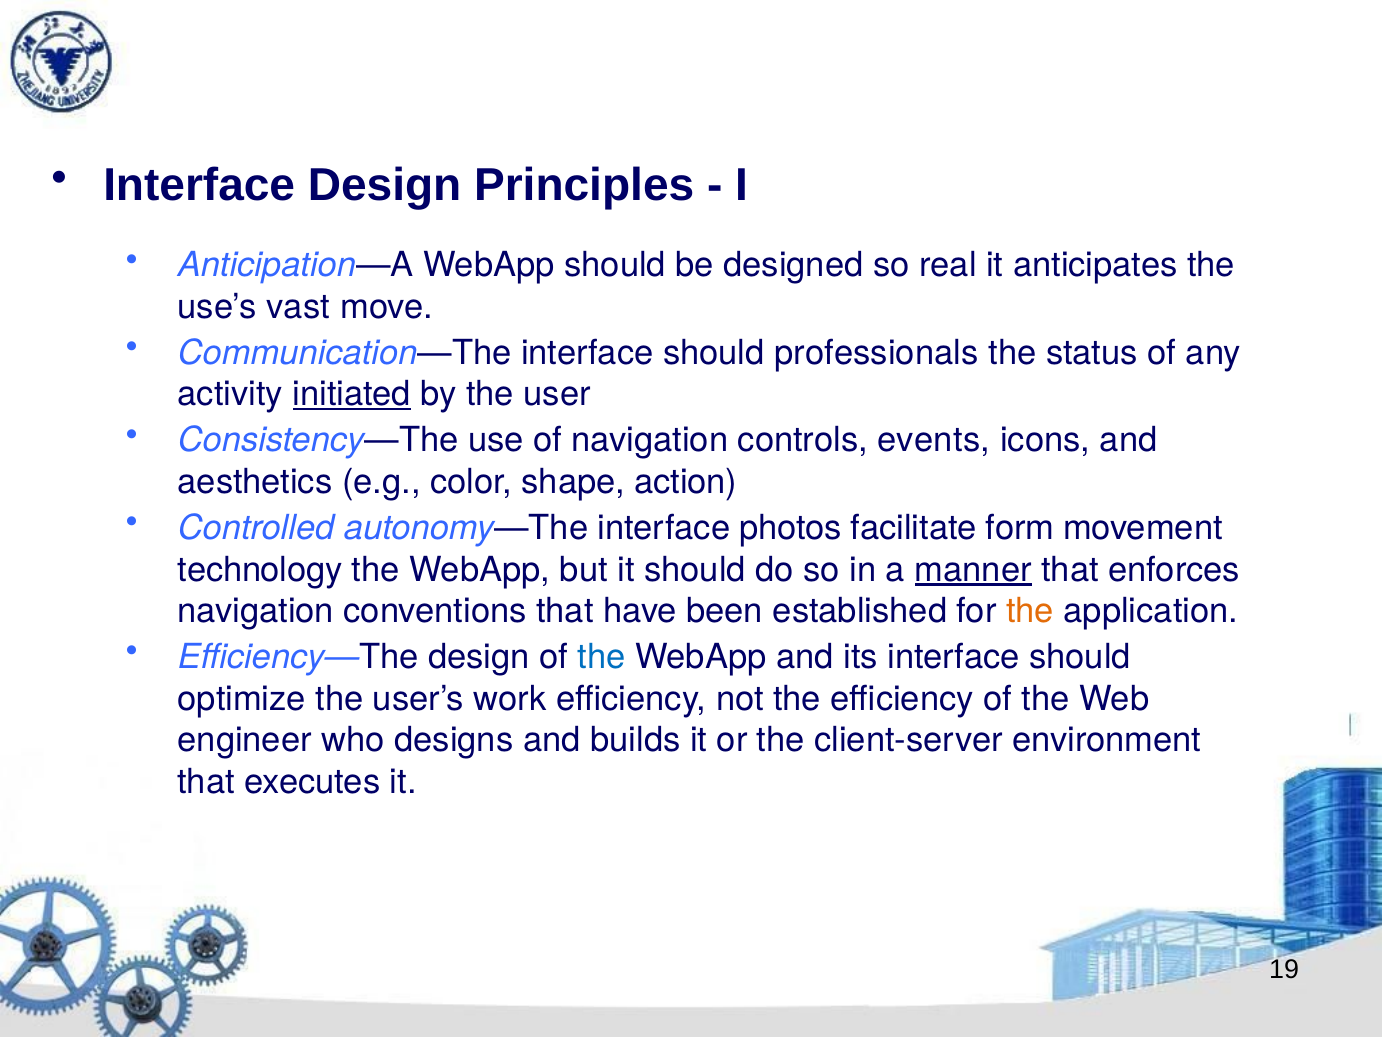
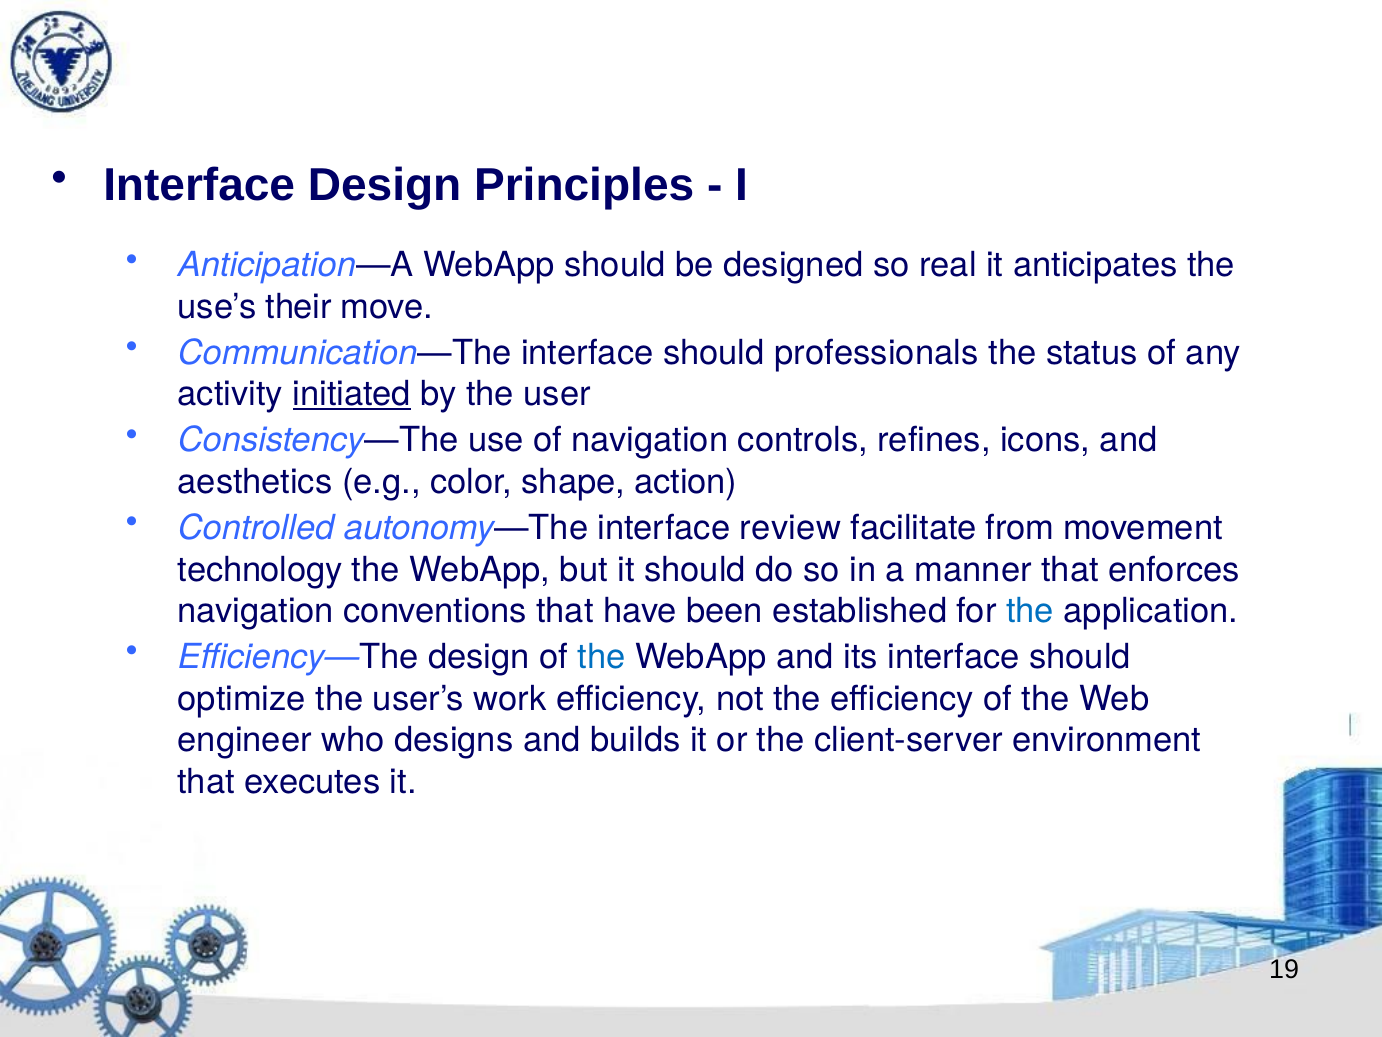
vast: vast -> their (299, 307)
events: events -> refines (934, 440)
photos: photos -> review (790, 528)
form: form -> from (1020, 528)
manner underline: present -> none (973, 569)
the colour: orange -> blue (1030, 611)
